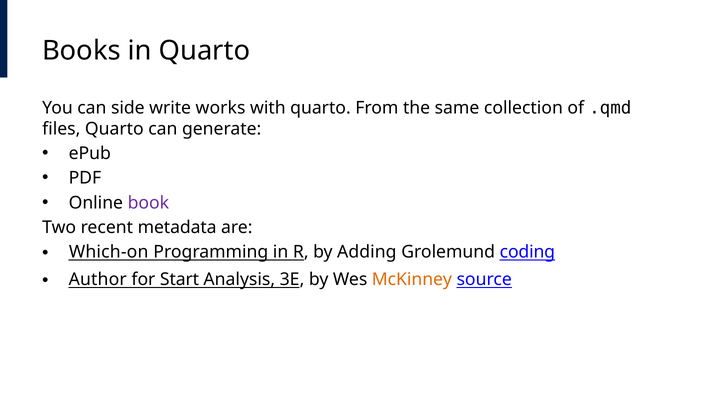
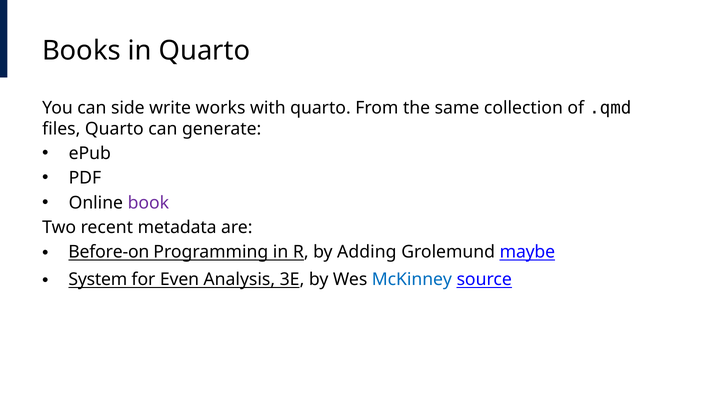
Which-on: Which-on -> Before-on (109, 252)
coding: coding -> maybe (527, 252)
Author: Author -> System (98, 280)
Start: Start -> Even (180, 280)
McKinney colour: orange -> blue (412, 280)
